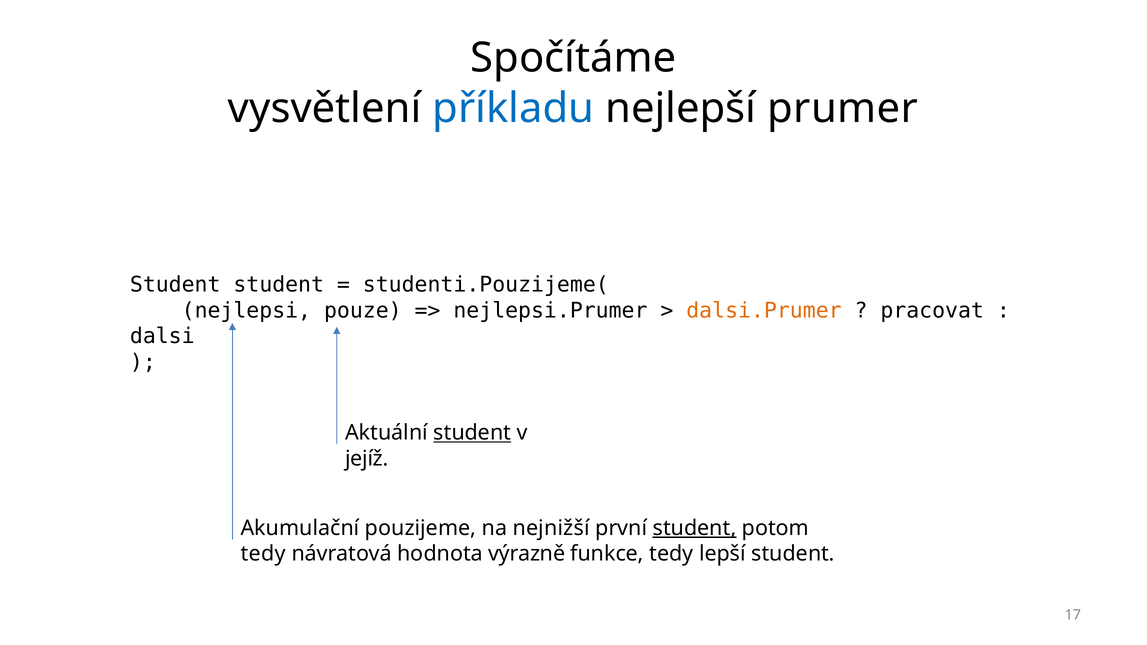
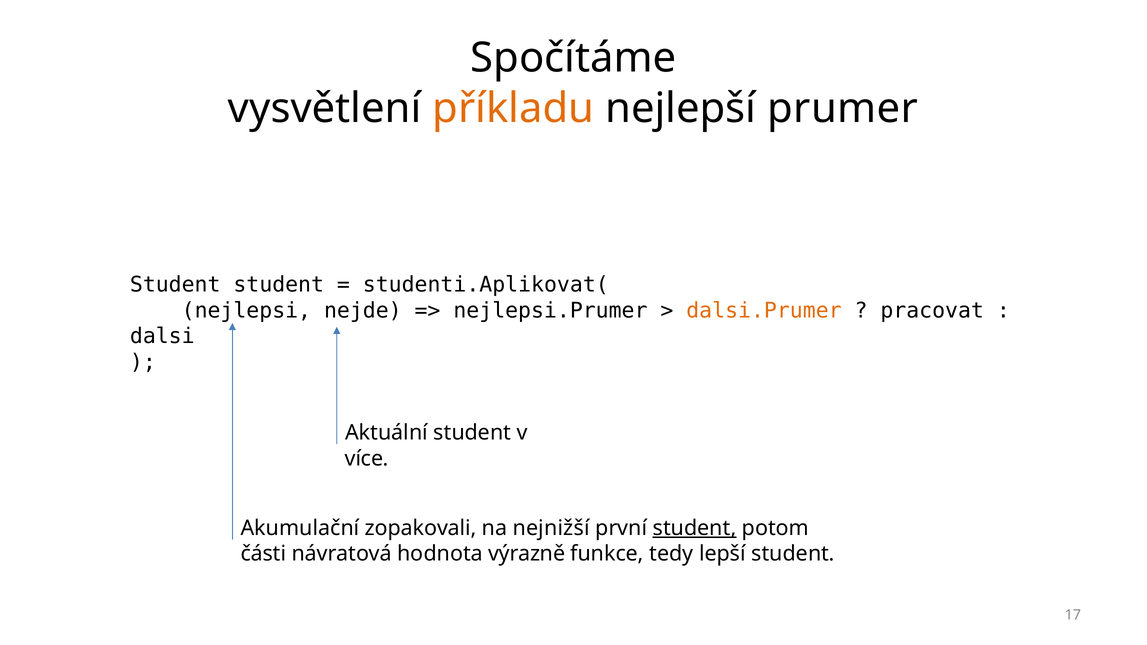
příkladu colour: blue -> orange (513, 108)
studenti.Pouzijeme(: studenti.Pouzijeme( -> studenti.Aplikovat( (486, 285)
pouze: pouze -> nejde (363, 311)
student underline: present -> none (472, 433)
jejíž: jejíž -> více (367, 459)
pouzijeme: pouzijeme -> zopakovali (421, 528)
tedy: tedy -> části (263, 554)
